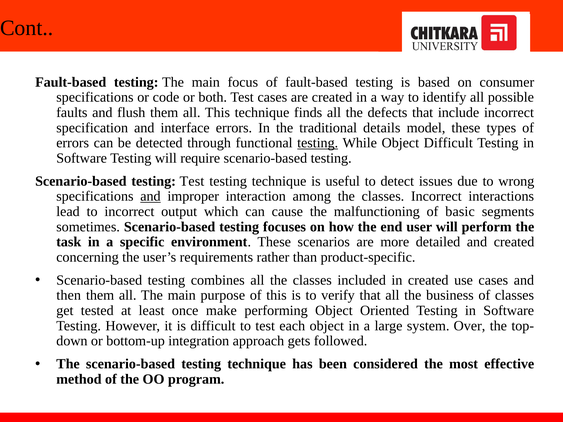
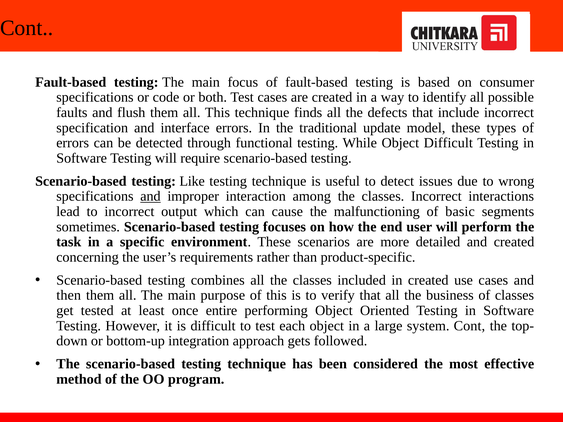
details: details -> update (382, 128)
testing underline: present -> none (318, 143)
testing Test: Test -> Like (192, 181)
make: make -> entire (221, 311)
system Over: Over -> Cont (469, 326)
